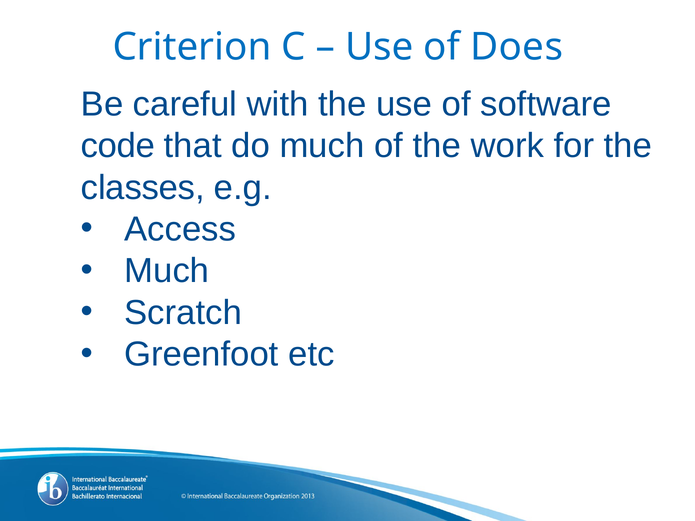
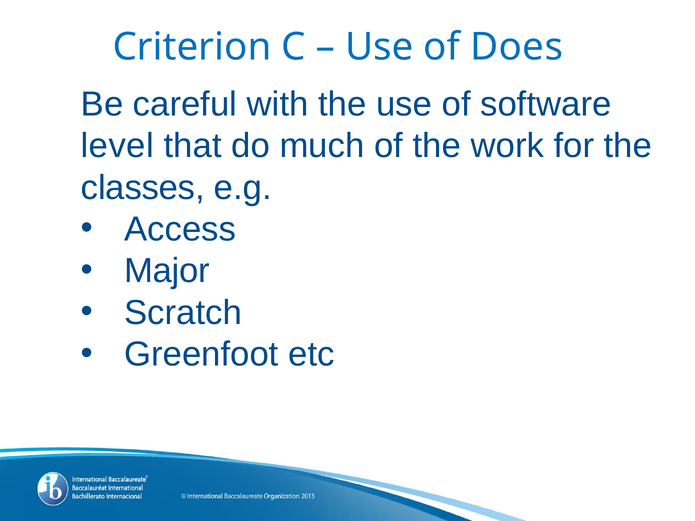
code: code -> level (117, 146)
Much: Much -> Major (167, 271)
